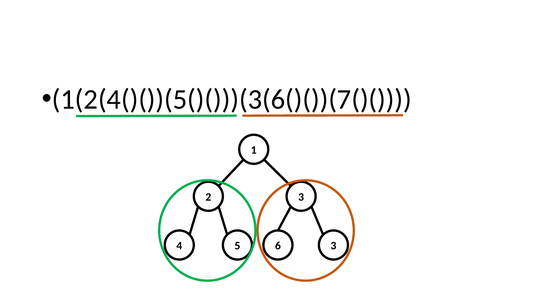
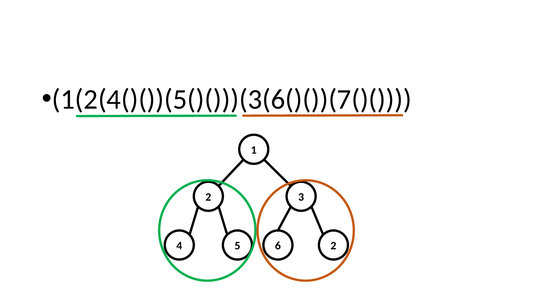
6 3: 3 -> 2 (333, 246)
